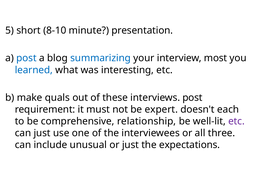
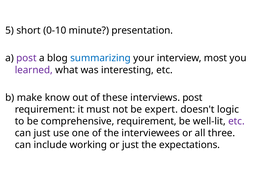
8-10: 8-10 -> 0-10 (55, 30)
post colour: blue -> purple (26, 58)
learned colour: blue -> purple (34, 70)
quals: quals -> know (57, 97)
each: each -> logic (228, 109)
comprehensive relationship: relationship -> requirement (147, 121)
unusual: unusual -> working (88, 145)
